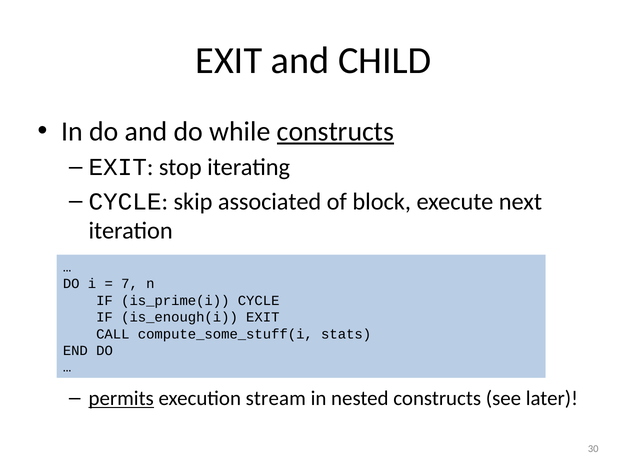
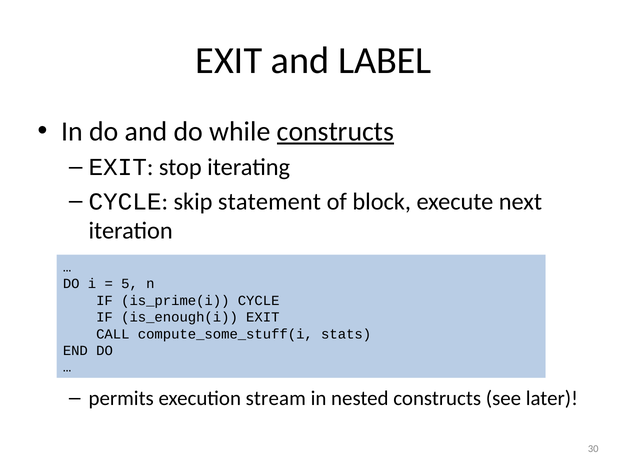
CHILD: CHILD -> LABEL (385, 61)
associated: associated -> statement (270, 202)
7: 7 -> 5 (130, 284)
permits underline: present -> none (121, 399)
